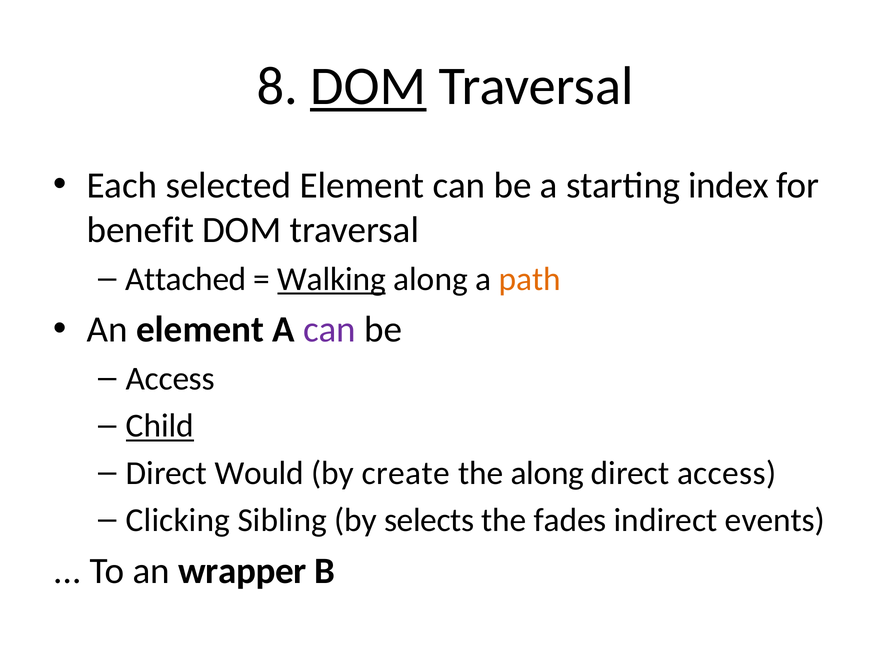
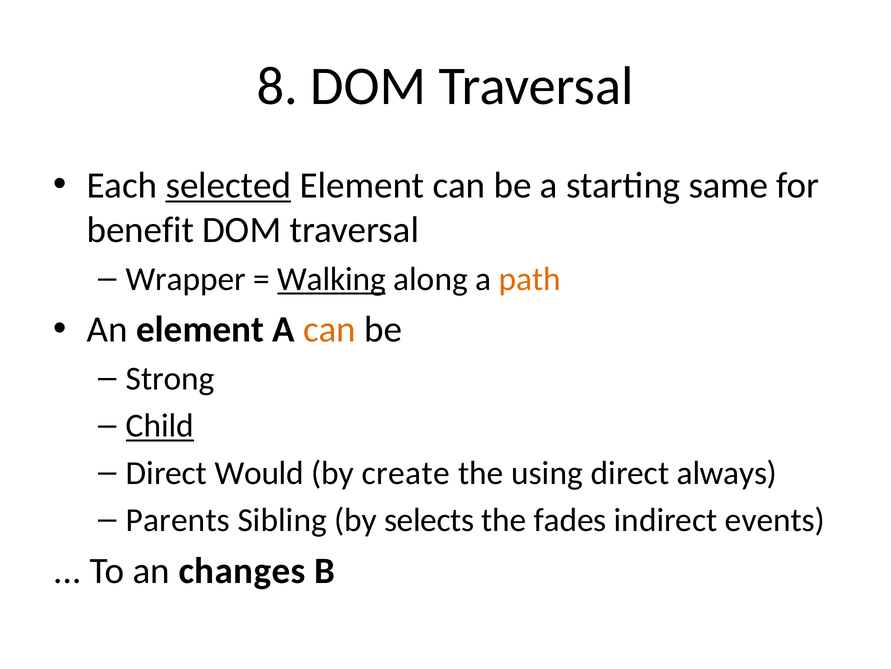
DOM underline: present -> none (368, 86)
selected underline: none -> present (228, 185)
index: index -> same (728, 185)
Attached: Attached -> Wrapper (186, 279)
can colour: purple -> orange (329, 329)
Access: Access -> Strong (170, 378)
the along: along -> using (547, 473)
direct access: access -> always (727, 473)
Clicking: Clicking -> Parents (178, 520)
wrapper: wrapper -> changes (242, 570)
